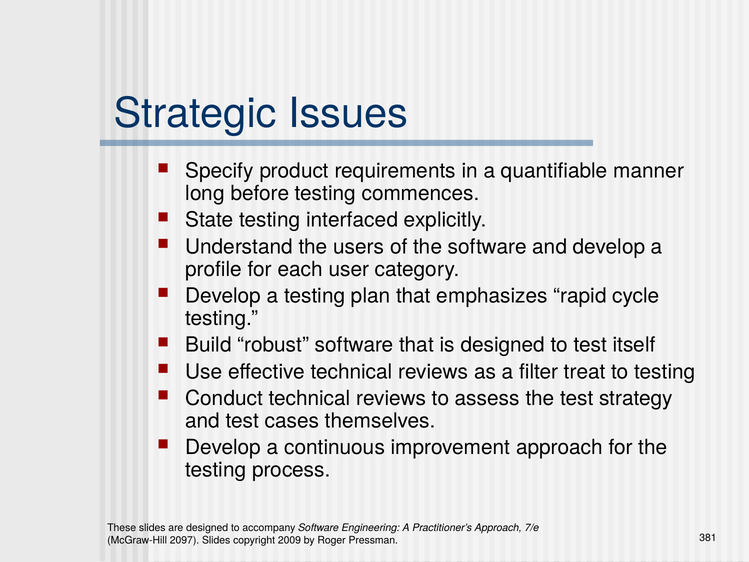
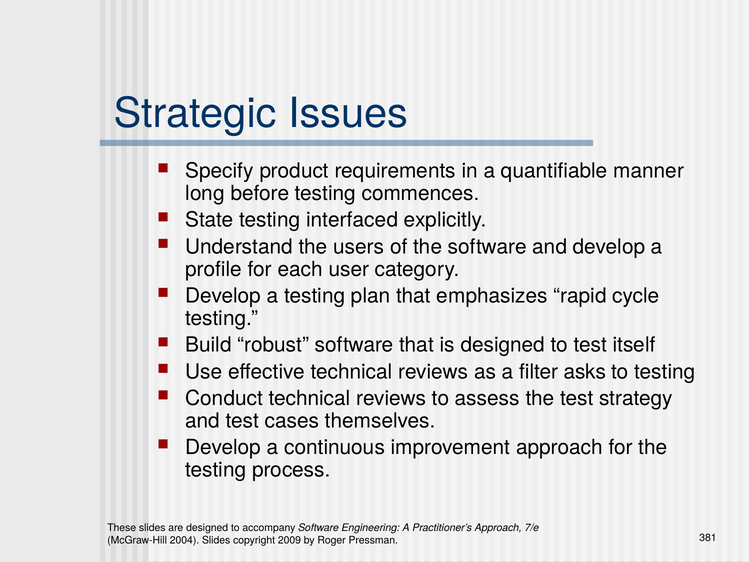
treat: treat -> asks (585, 371)
2097: 2097 -> 2004 (185, 540)
